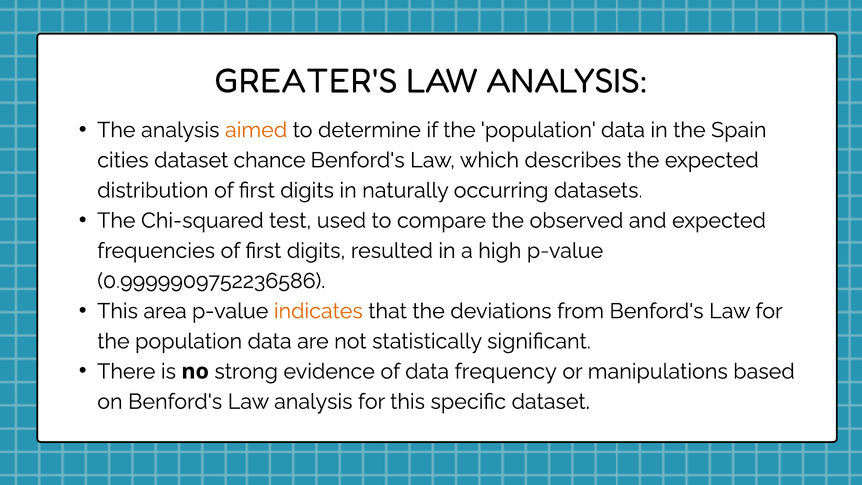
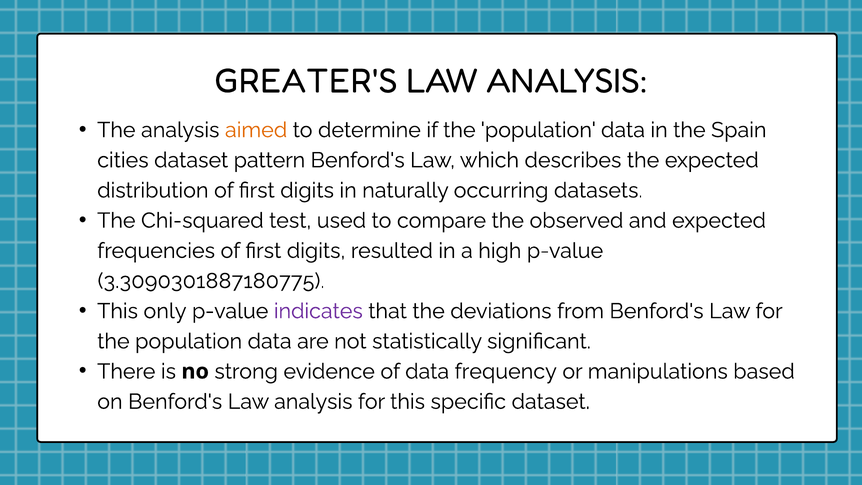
chance: chance -> pattern (269, 160)
0.9999909752236586: 0.9999909752236586 -> 3.3090301887180775 (211, 281)
area: area -> only (165, 311)
indicates colour: orange -> purple (318, 311)
